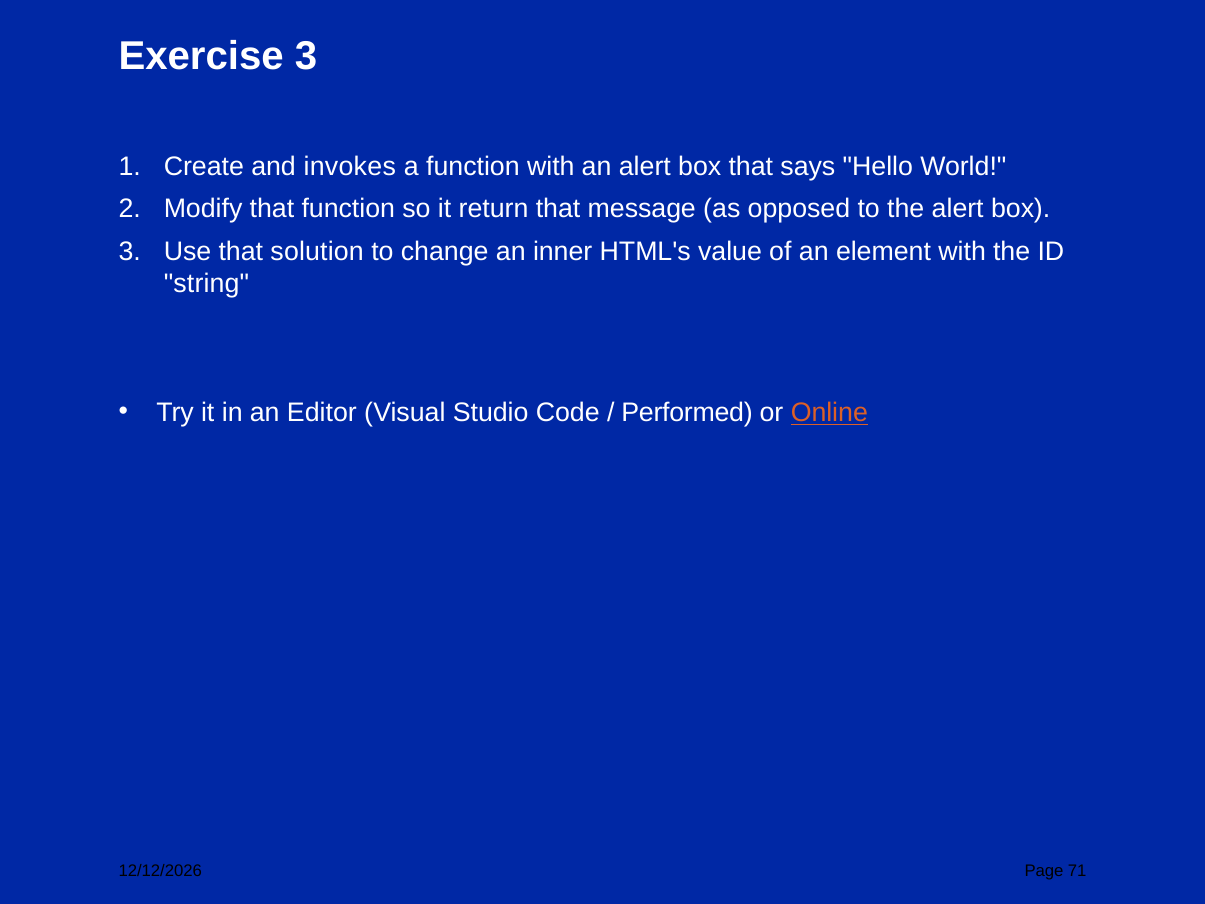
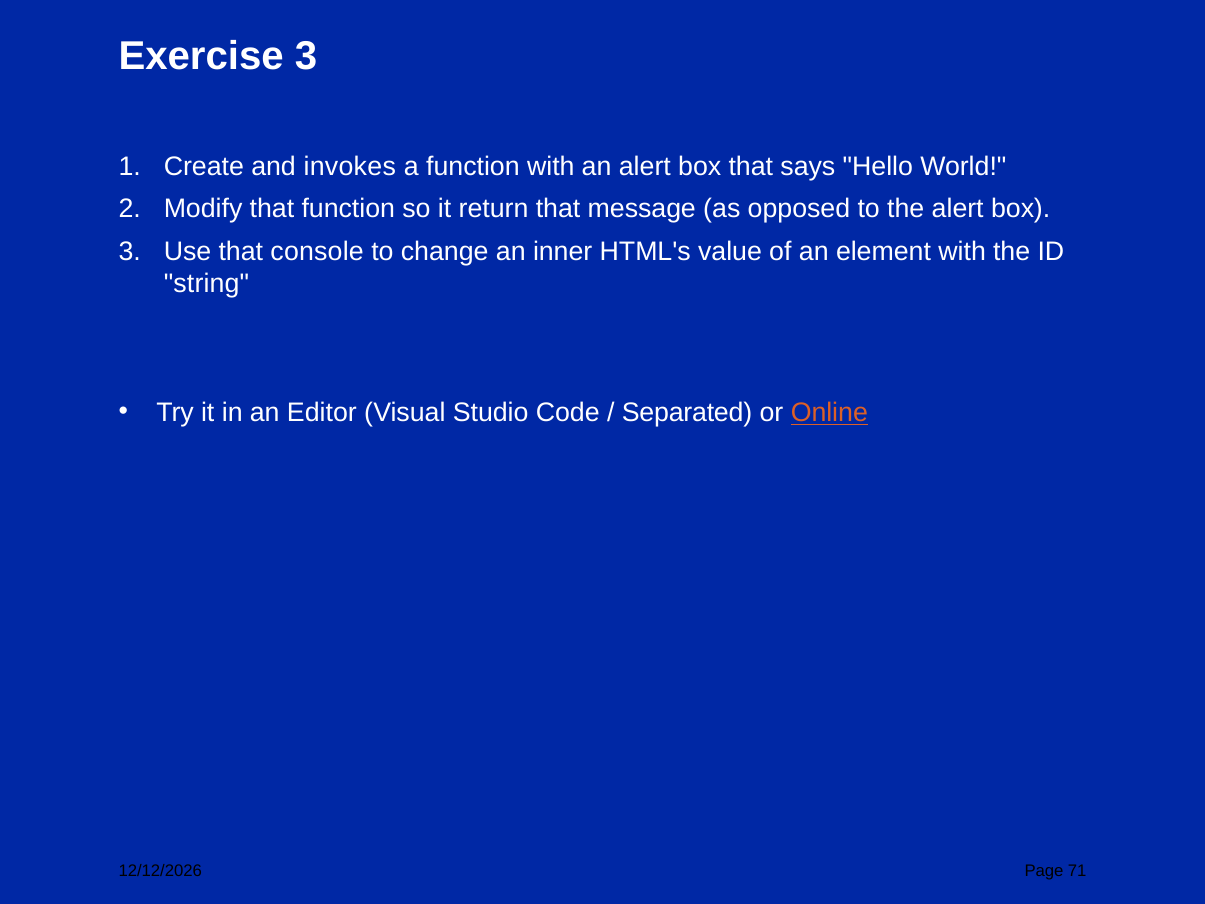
solution: solution -> console (317, 252)
Performed: Performed -> Separated (687, 413)
